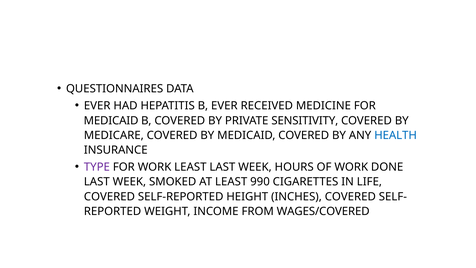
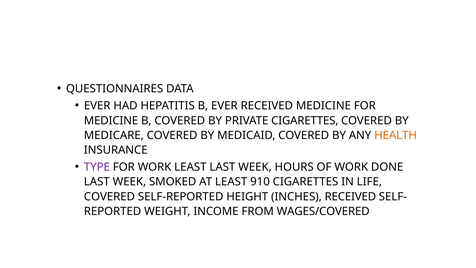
MEDICAID: MEDICAID -> MEDICINE (111, 120)
PRIVATE SENSITIVITY: SENSITIVITY -> CIGARETTES (305, 120)
HEALTH colour: blue -> orange (396, 135)
990: 990 -> 910 (260, 182)
INCHES COVERED: COVERED -> RECEIVED (350, 196)
